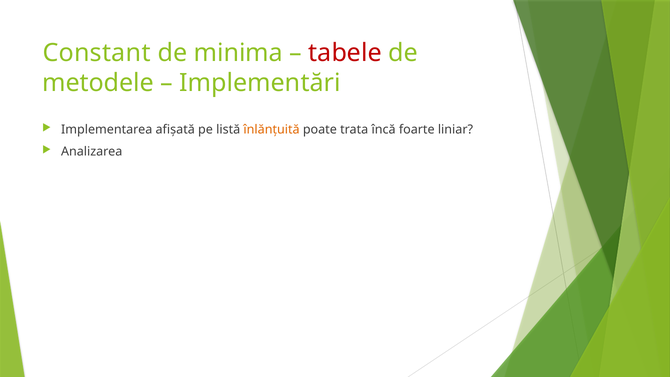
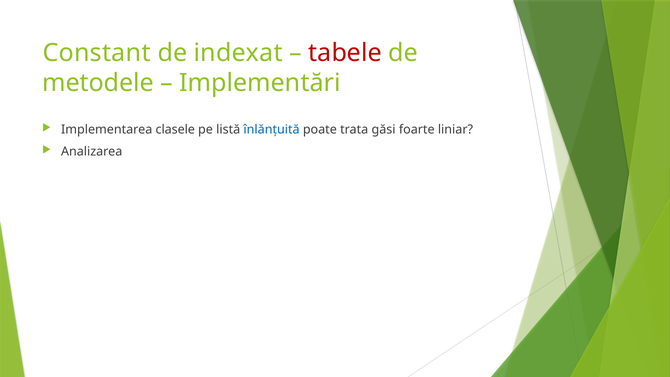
minima: minima -> indexat (238, 53)
afișată: afișată -> clasele (175, 130)
înlănțuită colour: orange -> blue (272, 130)
încă: încă -> găsi (384, 130)
